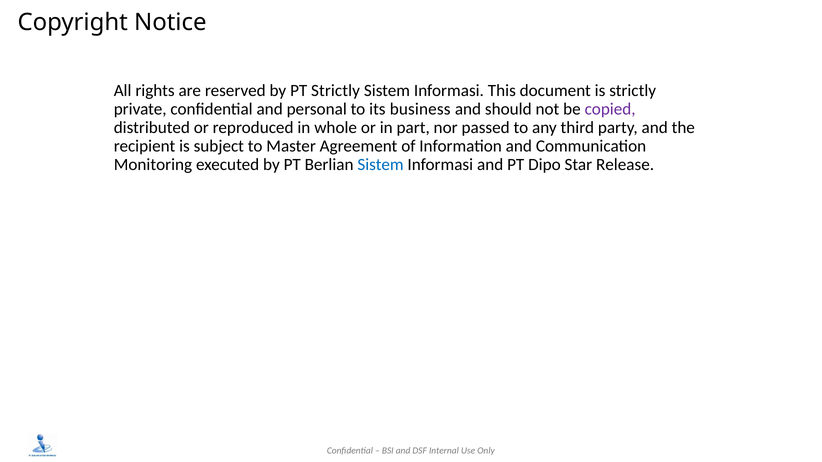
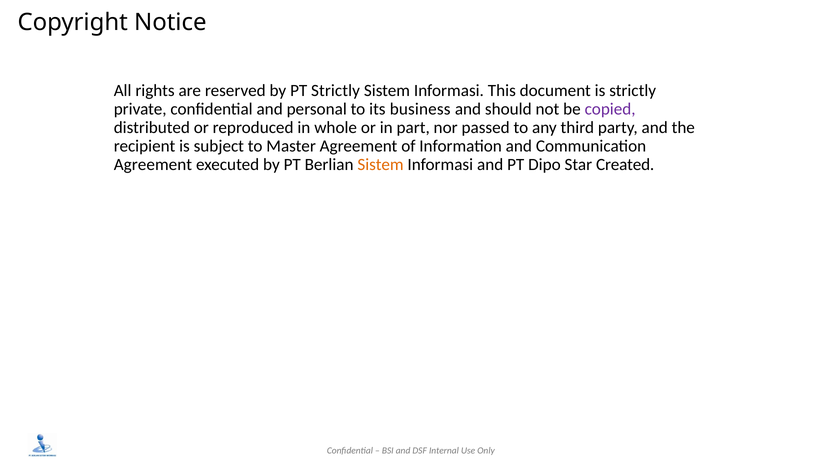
Monitoring: Monitoring -> Agreement (153, 165)
Sistem colour: blue -> orange (381, 165)
Release: Release -> Created (625, 165)
